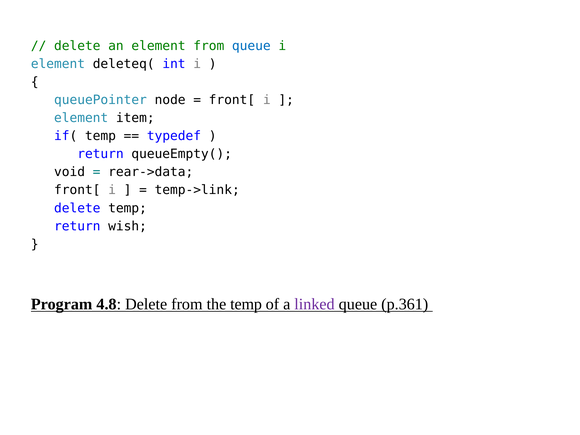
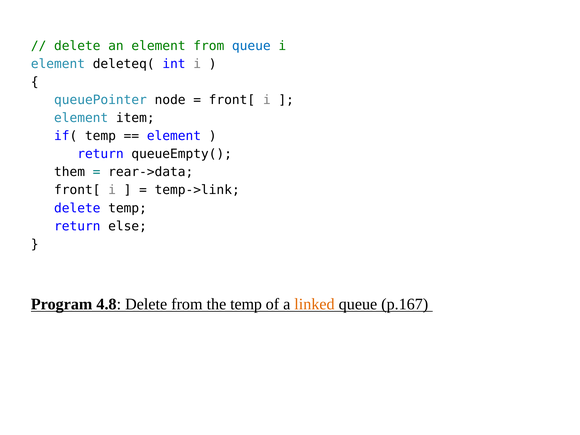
typedef: typedef -> element (174, 136)
void: void -> them (70, 172)
wish: wish -> else (128, 226)
linked colour: purple -> orange (314, 304)
p.361: p.361 -> p.167 (405, 304)
